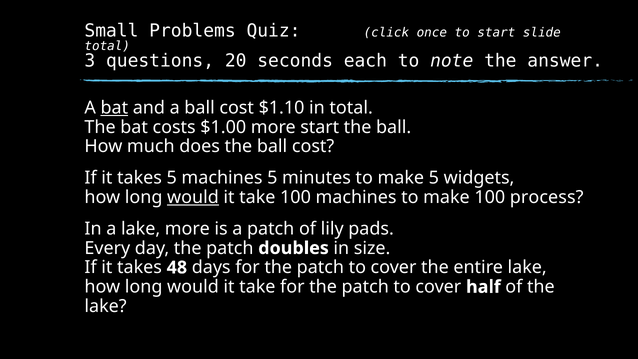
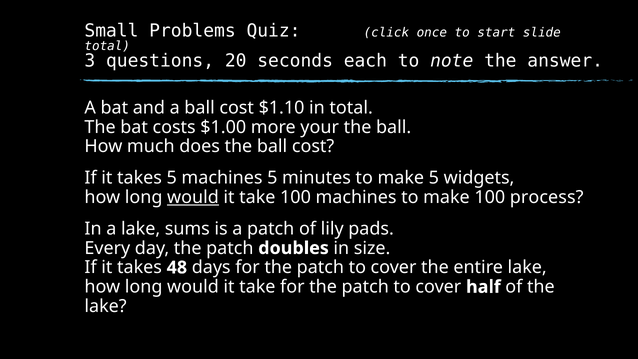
bat underline: present -> none (114, 108)
more start: start -> your (320, 127)
lake more: more -> sums (187, 229)
